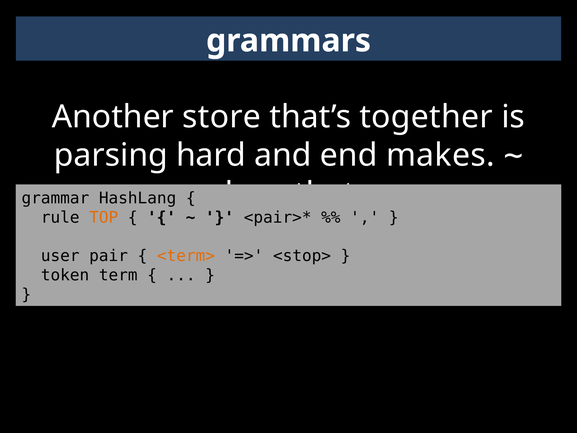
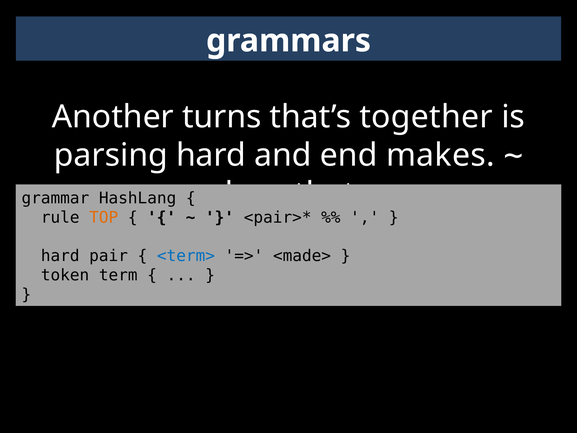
store: store -> turns (222, 117)
user: user -> hard (60, 256)
<term> colour: orange -> blue (186, 256)
<stop>: <stop> -> <made> (302, 256)
